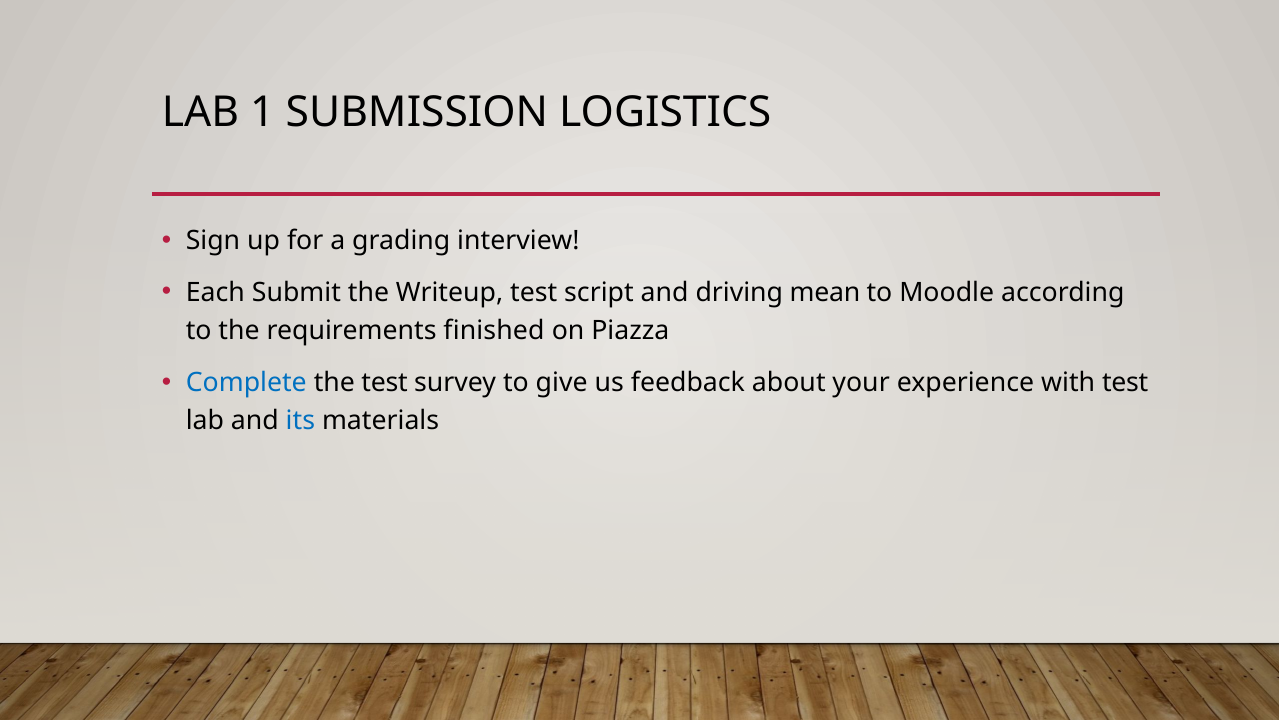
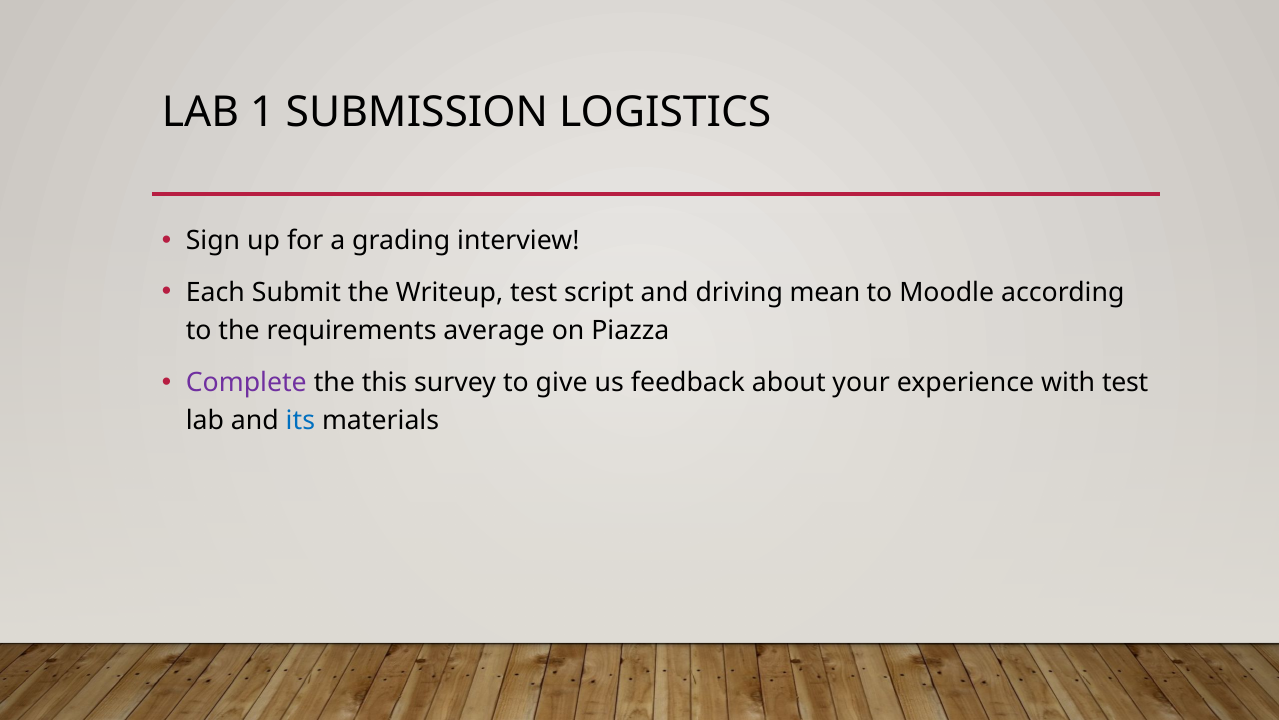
finished: finished -> average (494, 331)
Complete colour: blue -> purple (246, 382)
the test: test -> this (385, 382)
